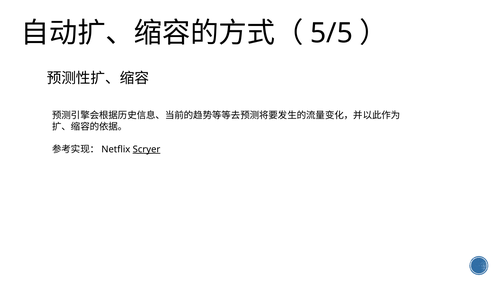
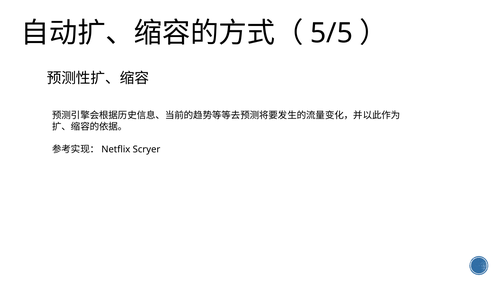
Scryer underline: present -> none (147, 150)
